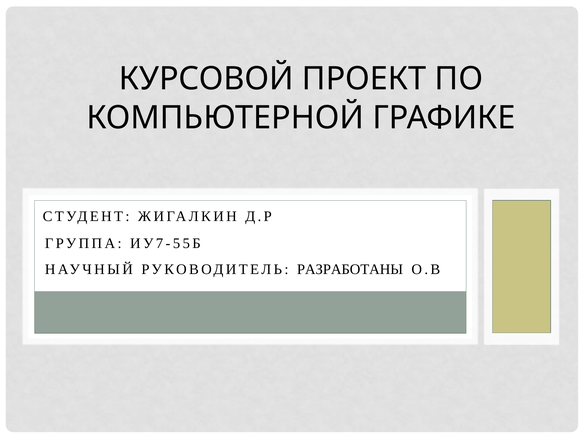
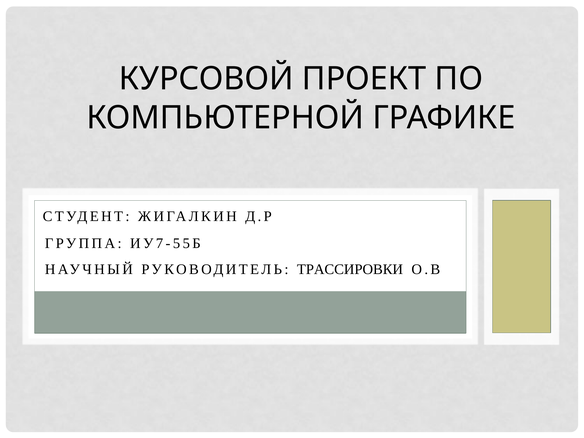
РАЗРАБОТАНЫ: РАЗРАБОТАНЫ -> ТРАССИРОВКИ (350, 270)
